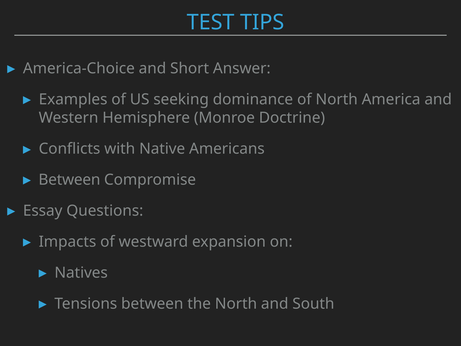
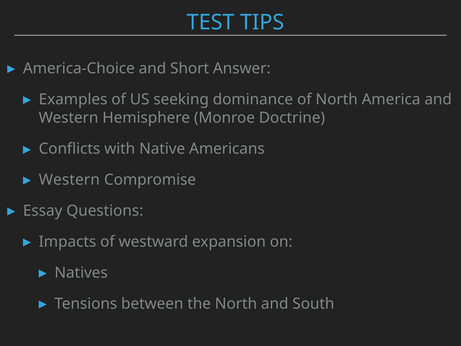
Between: Between -> Western (69, 180)
